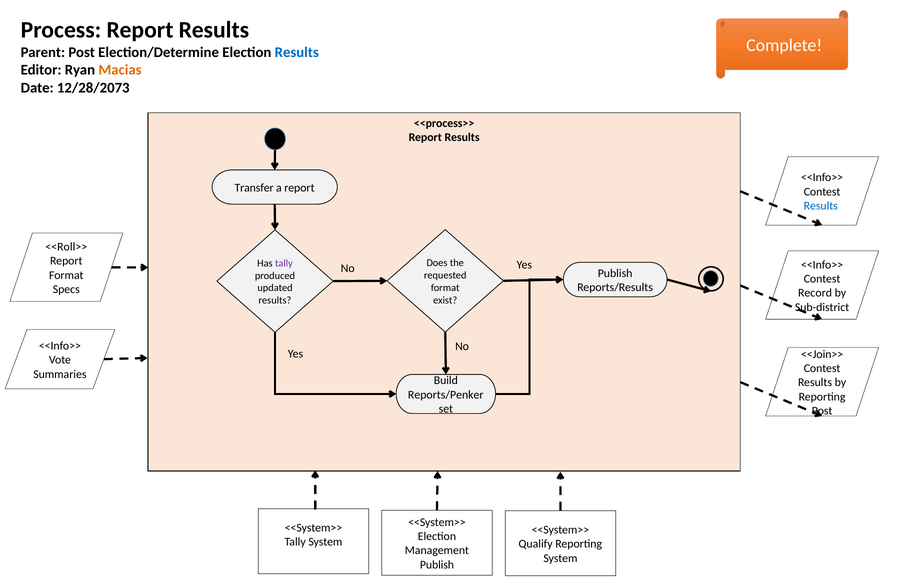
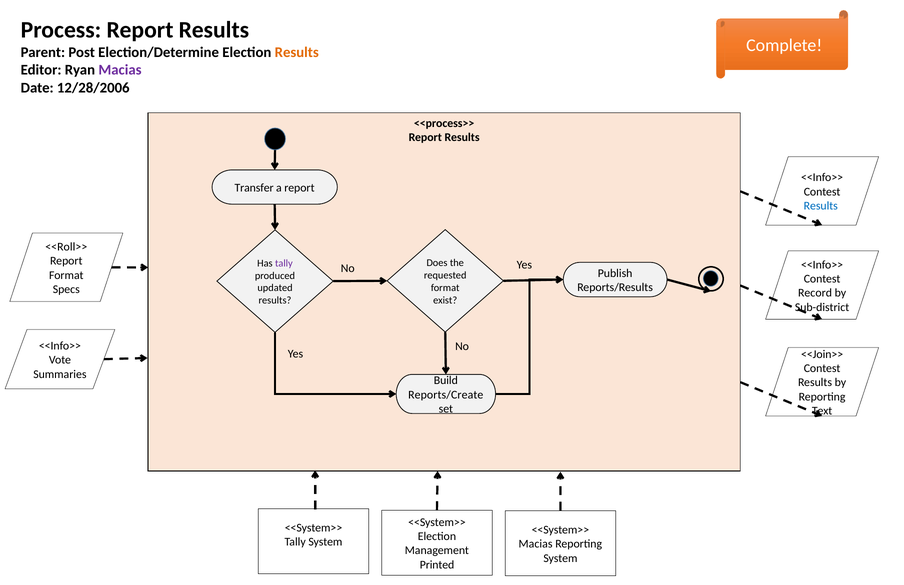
Results colour: blue -> orange (297, 52)
Macias colour: orange -> purple (120, 70)
12/28/2073: 12/28/2073 -> 12/28/2006 (93, 88)
Reports/Penker: Reports/Penker -> Reports/Create (446, 395)
Post: Post -> Text (822, 411)
Qualify: Qualify -> Macias (536, 544)
Publish: Publish -> Printed (437, 565)
